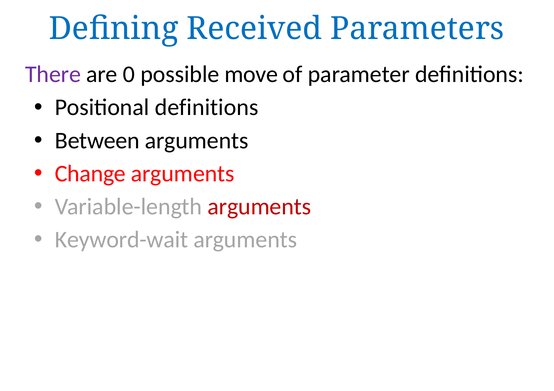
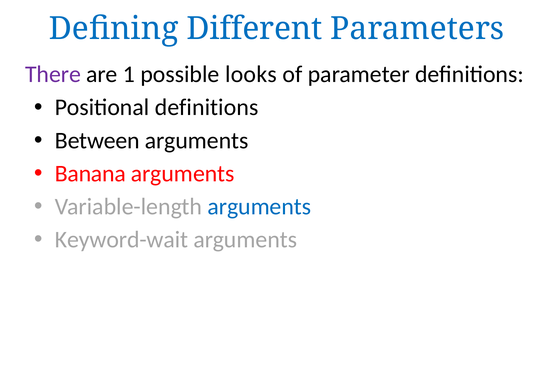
Received: Received -> Different (254, 29)
0: 0 -> 1 (129, 74)
move: move -> looks (251, 74)
Change: Change -> Banana (90, 173)
arguments colour: red -> blue (259, 206)
